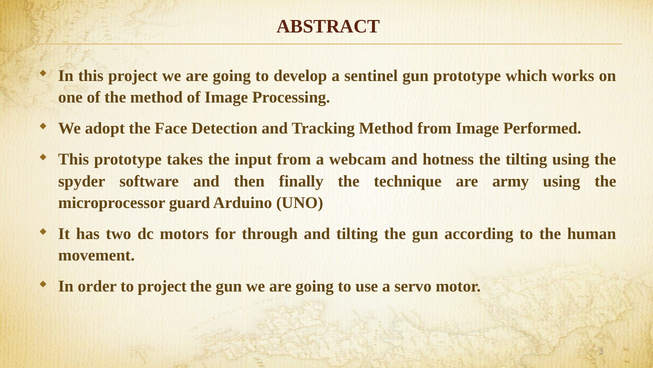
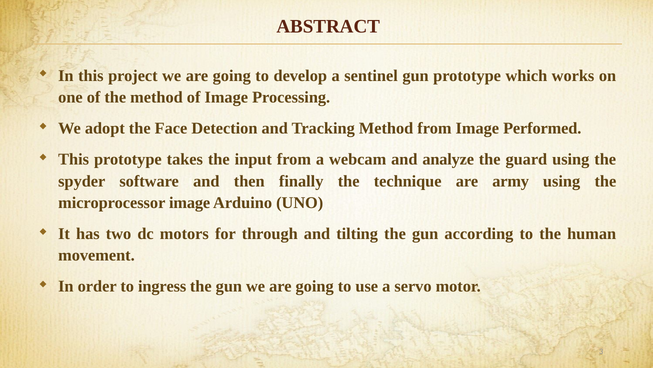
hotness: hotness -> analyze (448, 159)
the tilting: tilting -> guard (526, 159)
microprocessor guard: guard -> image (190, 202)
to project: project -> ingress (162, 286)
